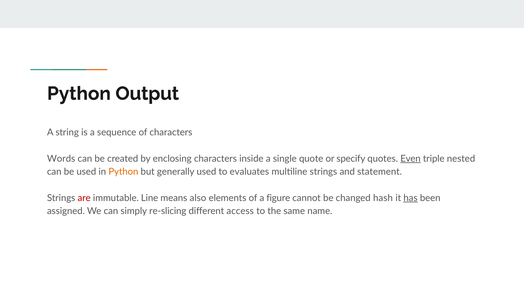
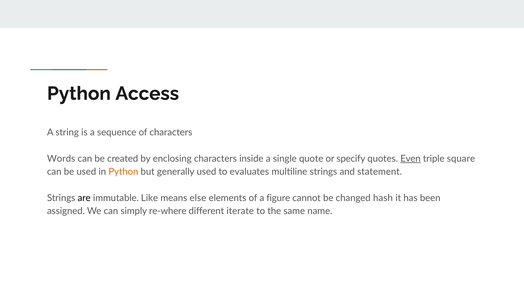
Output: Output -> Access (147, 93)
nested: nested -> square (461, 159)
are colour: red -> black (84, 198)
Line: Line -> Like (149, 198)
also: also -> else (198, 198)
has underline: present -> none (411, 198)
re-slicing: re-slicing -> re-where (168, 211)
access: access -> iterate (240, 211)
